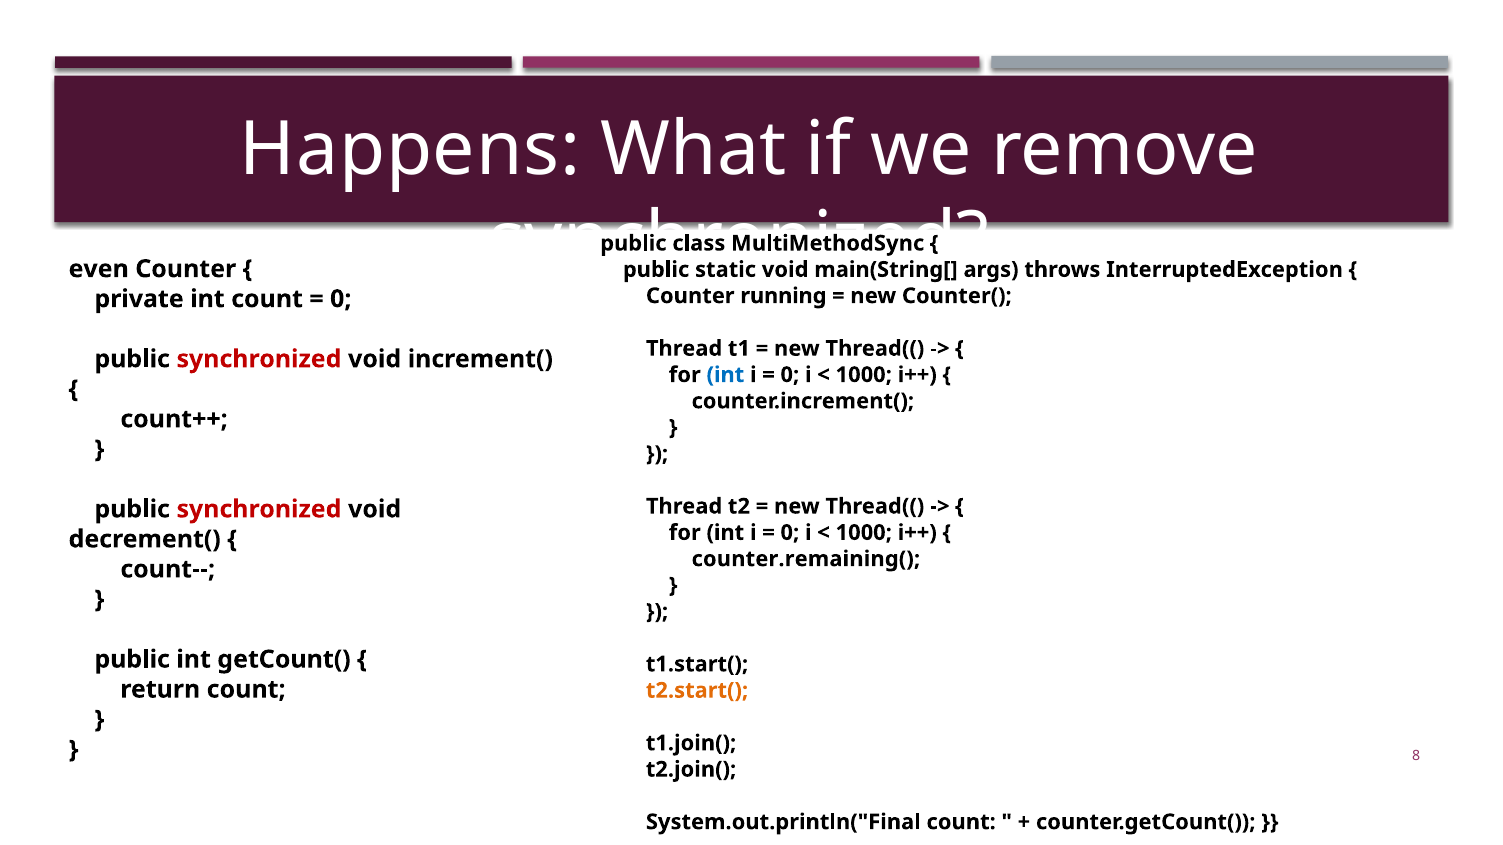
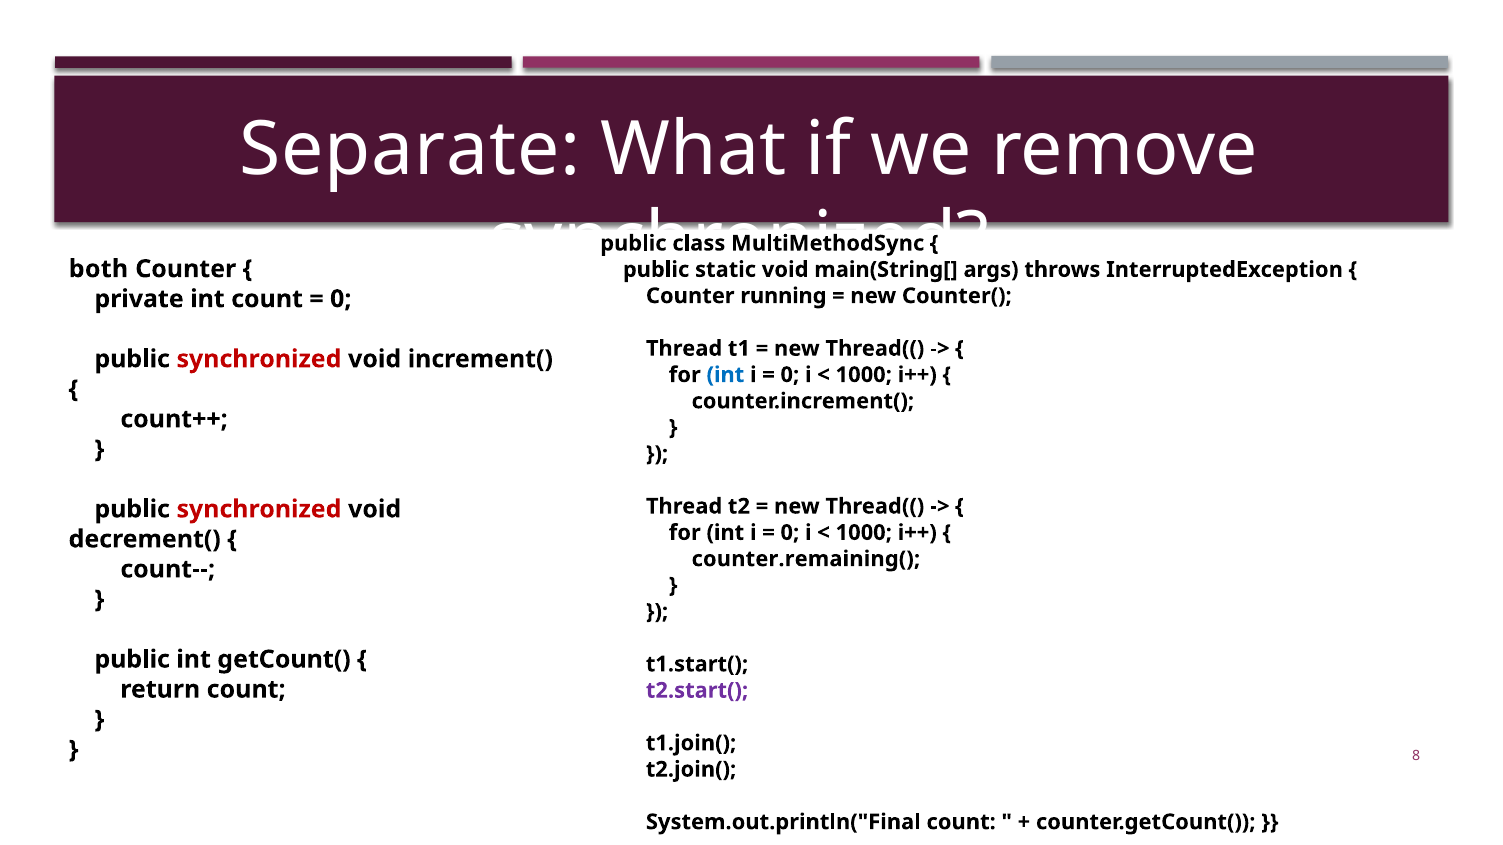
Happens: Happens -> Separate (410, 150)
even: even -> both (98, 269)
t2.start( colour: orange -> purple (697, 691)
